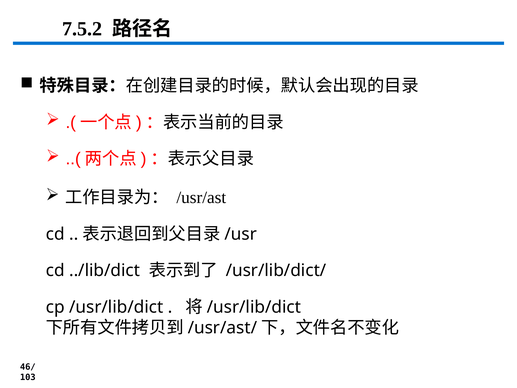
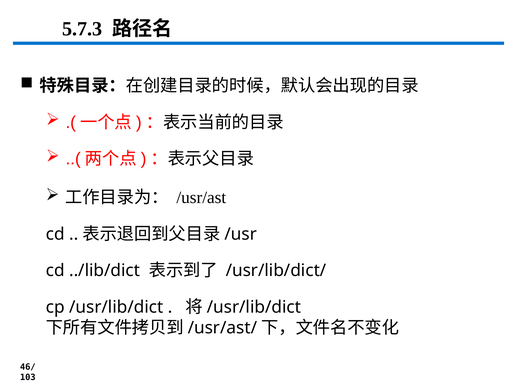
7.5.2: 7.5.2 -> 5.7.3 (82, 29)
